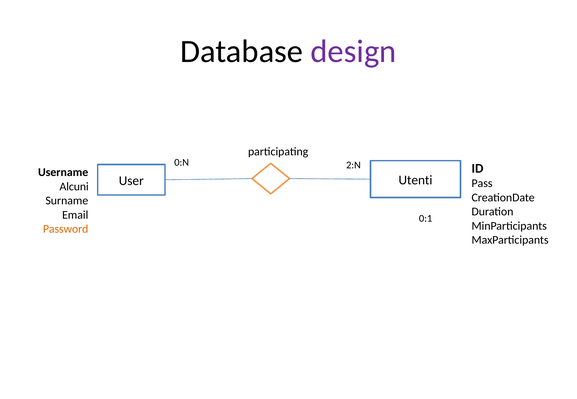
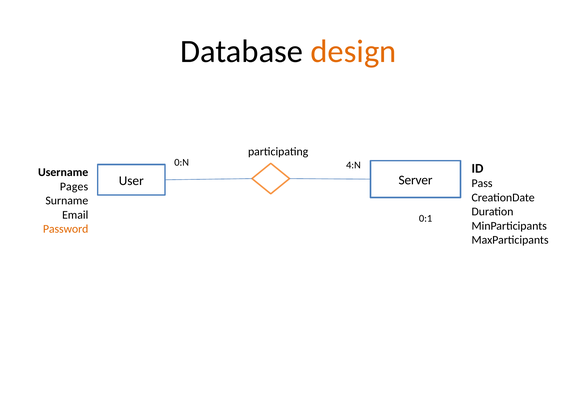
design colour: purple -> orange (353, 51)
2:N: 2:N -> 4:N (353, 165)
Utenti: Utenti -> Server (416, 180)
Alcuni: Alcuni -> Pages (74, 187)
